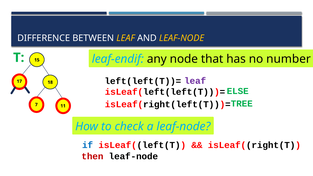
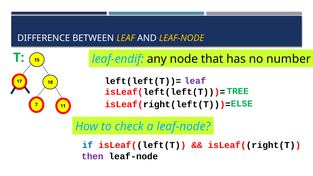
ELSE: ELSE -> TREE (238, 91)
TREE: TREE -> ELSE (242, 104)
then colour: red -> purple (92, 156)
